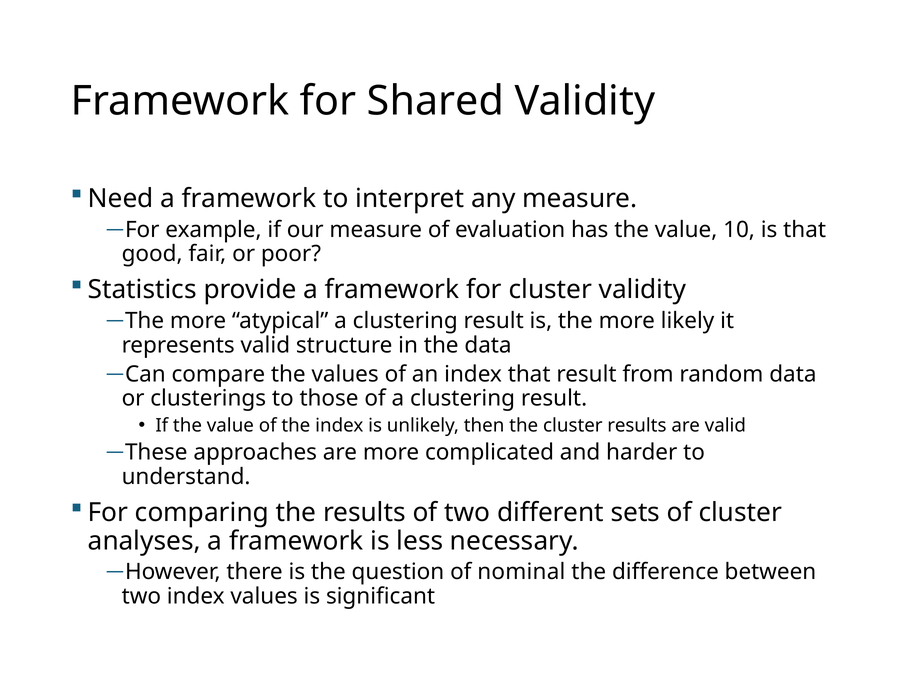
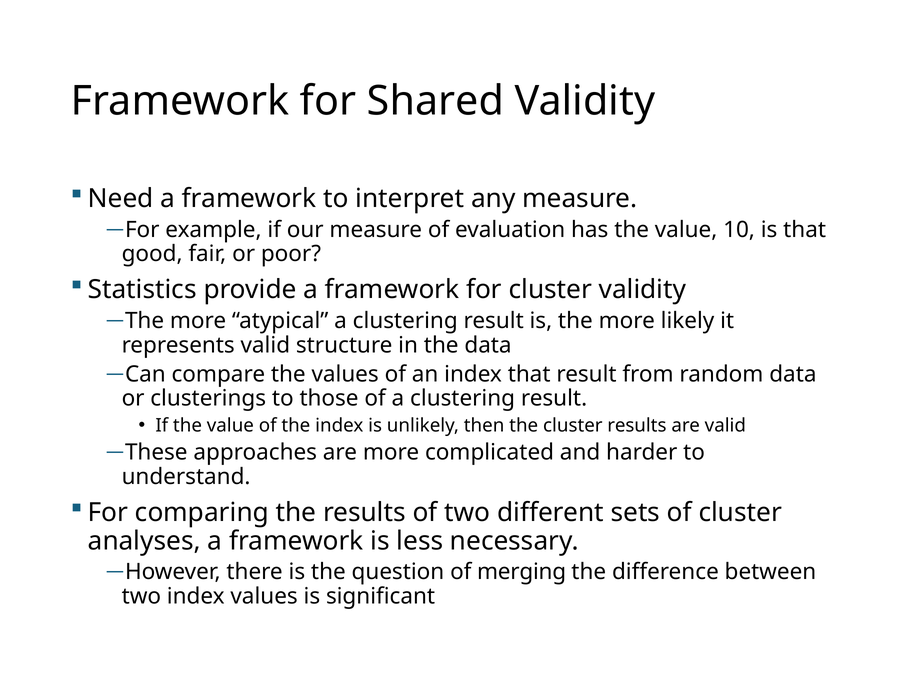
nominal: nominal -> merging (522, 572)
